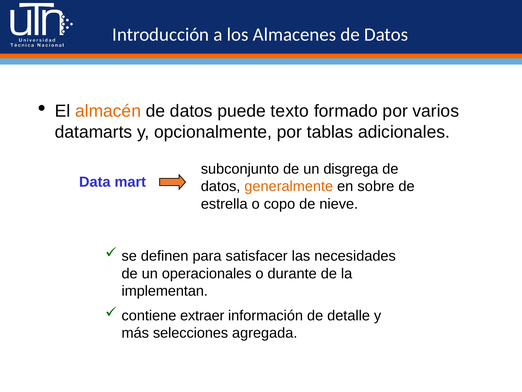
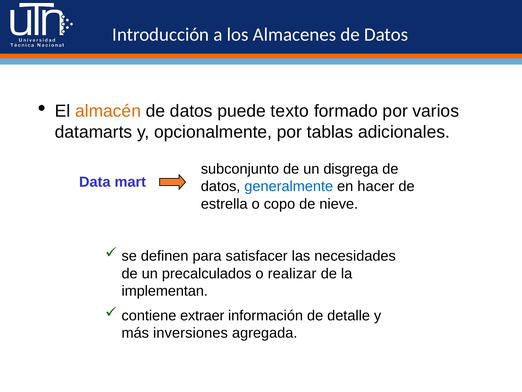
generalmente colour: orange -> blue (289, 186)
sobre: sobre -> hacer (376, 186)
operacionales: operacionales -> precalculados (207, 273)
durante: durante -> realizar (292, 273)
selecciones: selecciones -> inversiones (190, 333)
